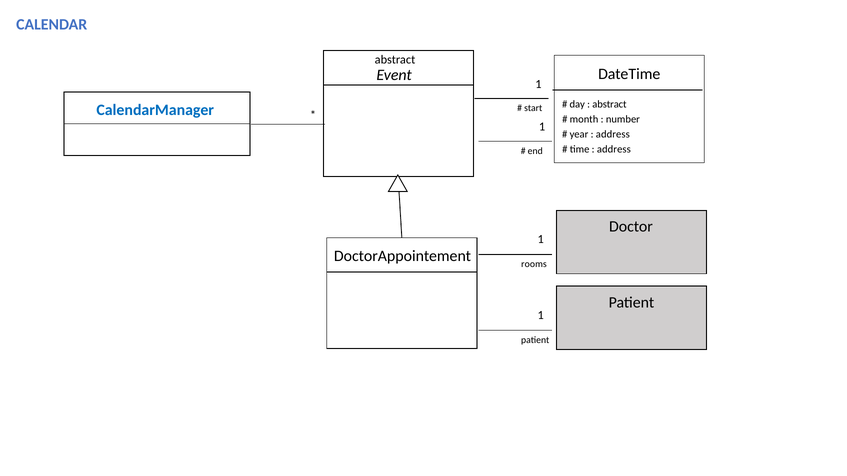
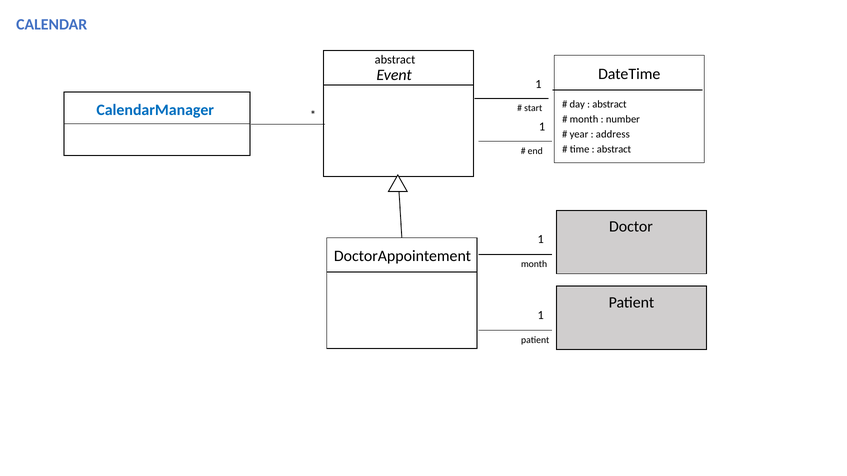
address: address -> abstract (614, 150)
rooms: rooms -> month (534, 264)
